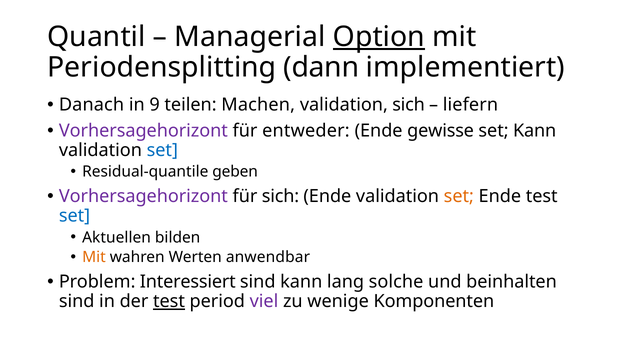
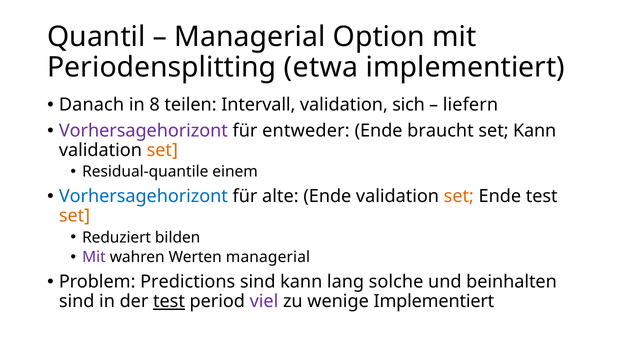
Option underline: present -> none (379, 37)
dann: dann -> etwa (321, 67)
9: 9 -> 8 (155, 105)
Machen: Machen -> Intervall (258, 105)
gewisse: gewisse -> braucht (440, 131)
set colour: blue -> orange (162, 150)
geben: geben -> einem (235, 172)
Vorhersagehorizont colour: purple -> blue (143, 196)
für sich: sich -> alte (280, 196)
set colour: blue -> orange (75, 216)
Aktuellen: Aktuellen -> Reduziert (117, 237)
Mit colour: orange -> purple (94, 257)
Werten anwendbar: anwendbar -> managerial (268, 257)
Interessiert: Interessiert -> Predictions (188, 282)
wenige Komponenten: Komponenten -> Implementiert (434, 301)
